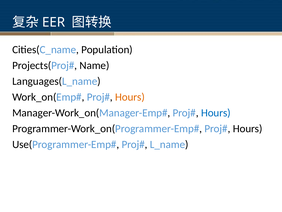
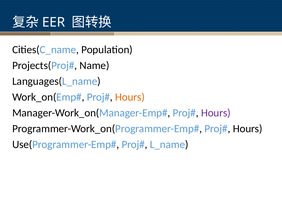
Hours colour: blue -> purple (216, 113)
